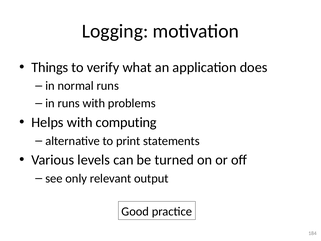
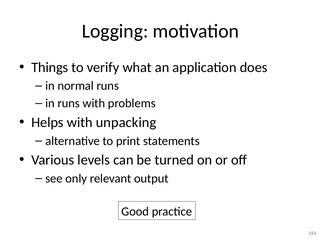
computing: computing -> unpacking (126, 122)
